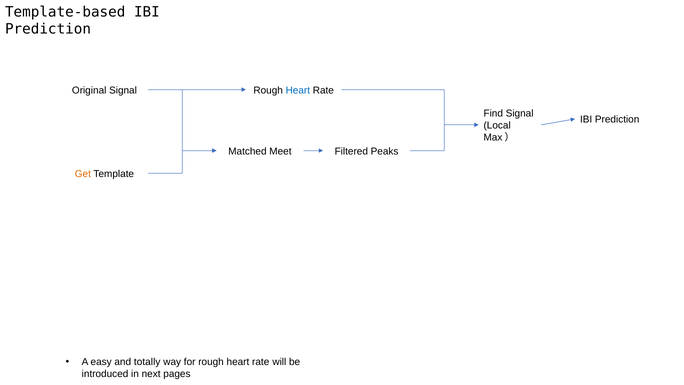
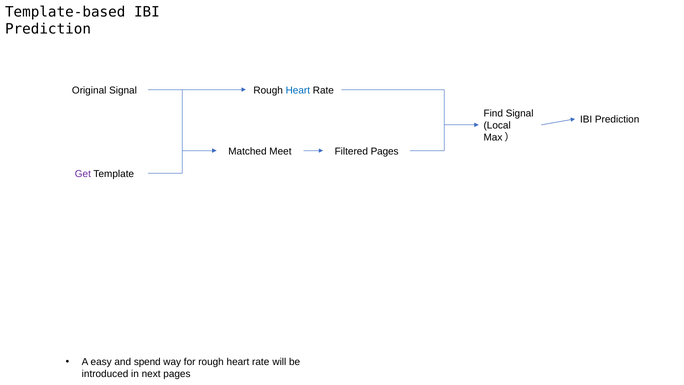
Filtered Peaks: Peaks -> Pages (385, 151)
Get colour: orange -> purple (83, 174)
totally: totally -> spend (147, 362)
